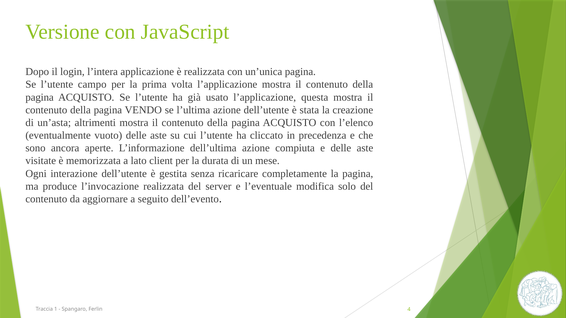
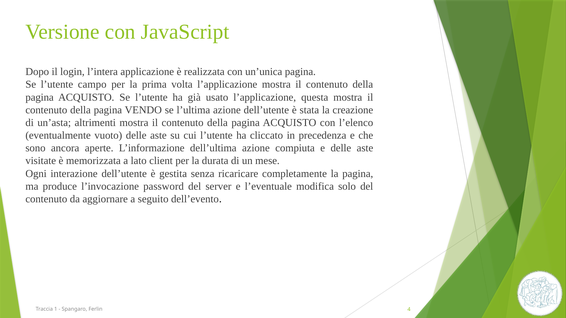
l’invocazione realizzata: realizzata -> password (164, 186)
